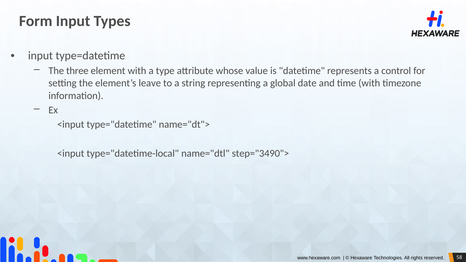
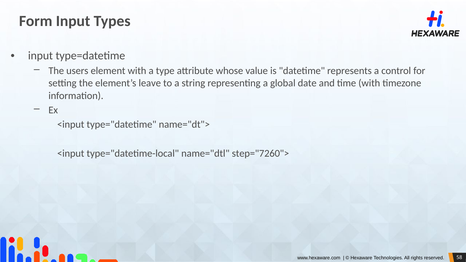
three: three -> users (77, 71)
step="3490">: step="3490"> -> step="7260"> (261, 154)
